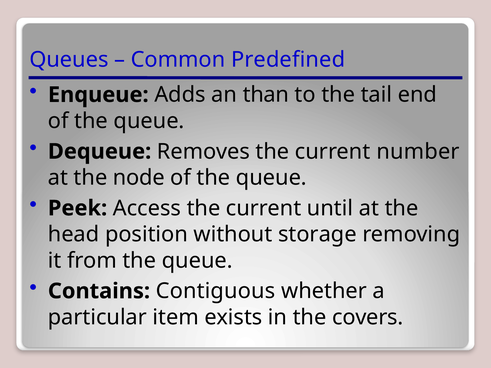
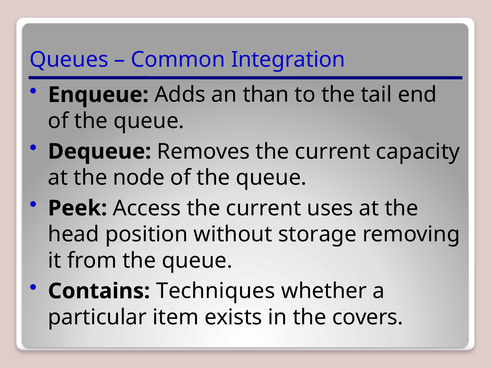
Predefined: Predefined -> Integration (288, 60)
number: number -> capacity (418, 152)
until: until -> uses (330, 208)
Contiguous: Contiguous -> Techniques (216, 291)
